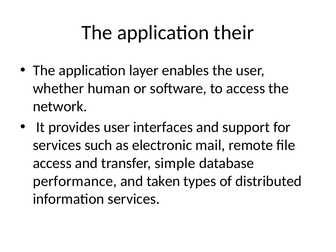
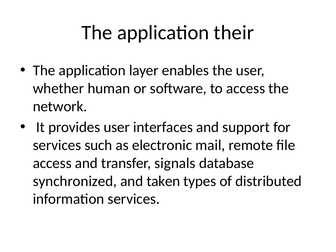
simple: simple -> signals (175, 163)
performance: performance -> synchronized (75, 181)
